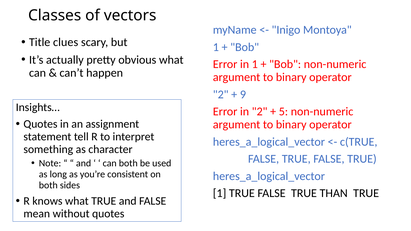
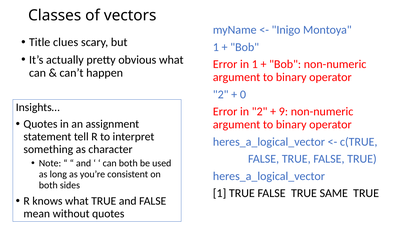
9: 9 -> 0 (243, 94)
5: 5 -> 9 (283, 112)
THAN: THAN -> SAME (334, 193)
